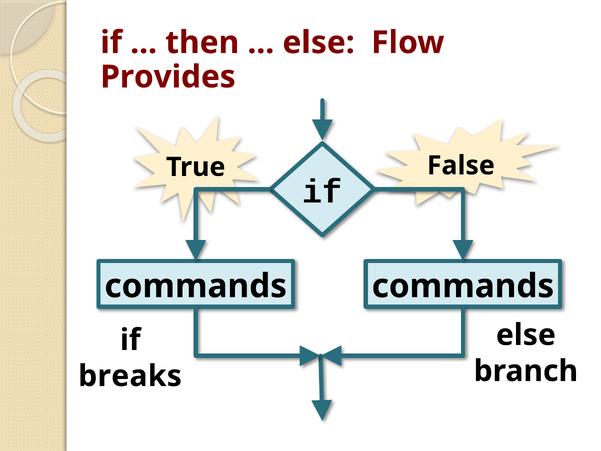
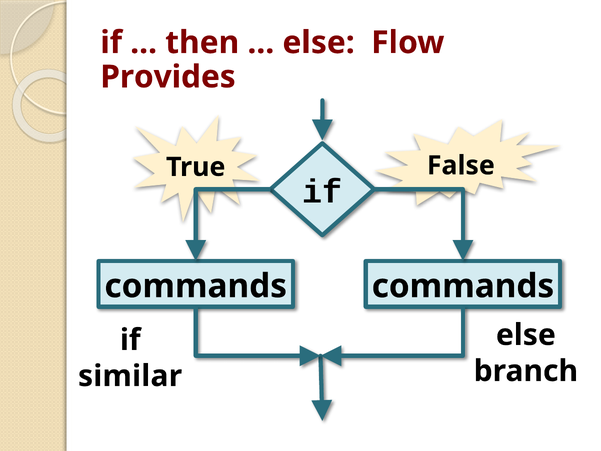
breaks: breaks -> similar (130, 376)
